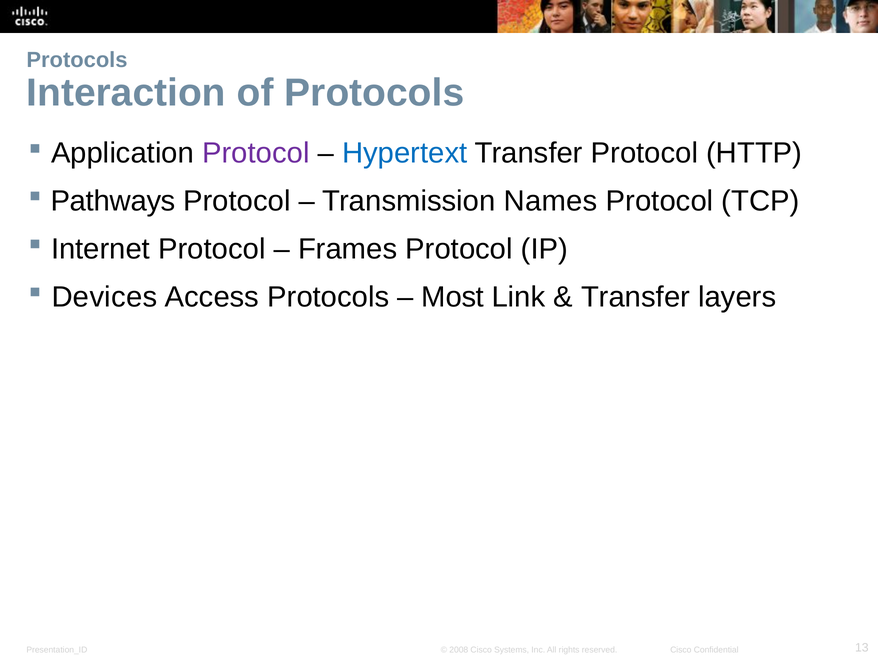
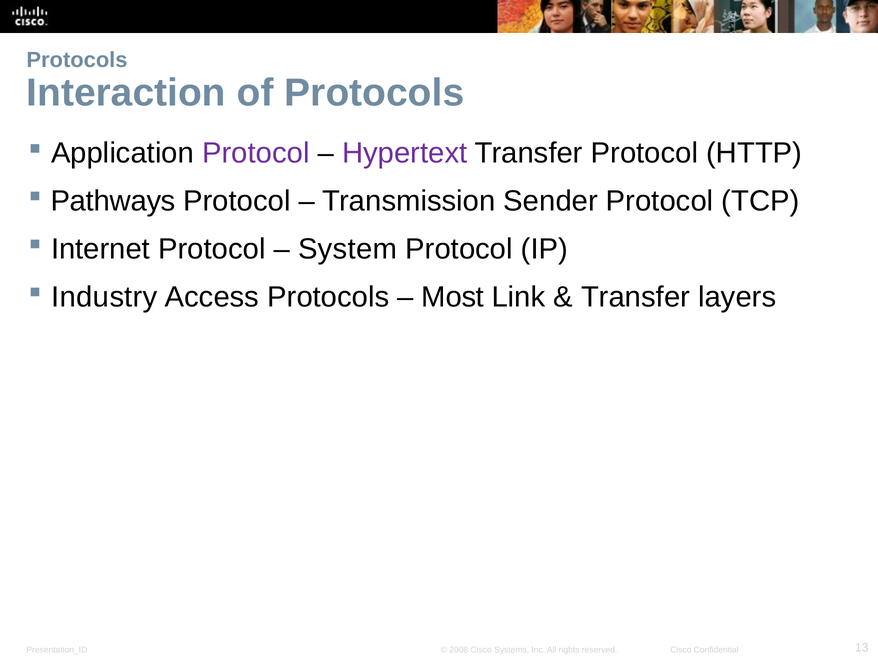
Hypertext colour: blue -> purple (405, 153)
Names: Names -> Sender (551, 201)
Frames: Frames -> System (348, 249)
Devices: Devices -> Industry (104, 297)
